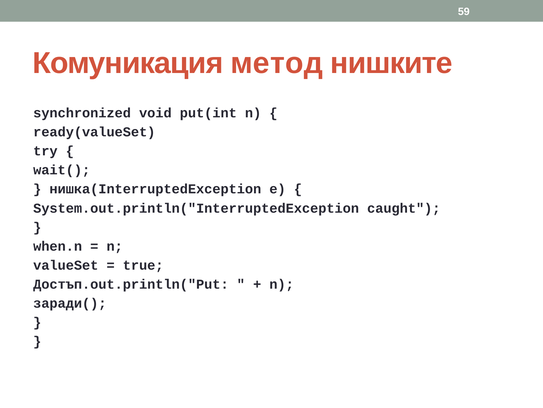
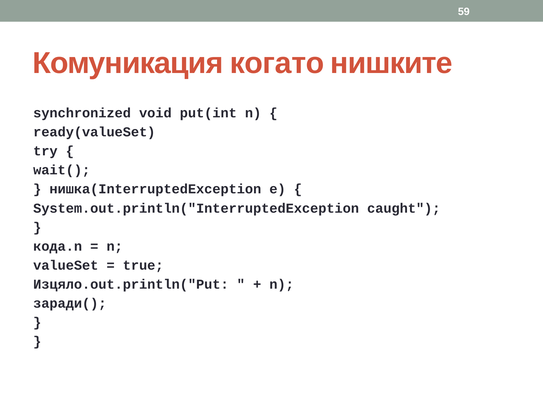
метод: метод -> когато (277, 63)
when.n: when.n -> кода.n (58, 246)
Достъп.out.println("Put: Достъп.out.println("Put -> Изцяло.out.println("Put (131, 284)
